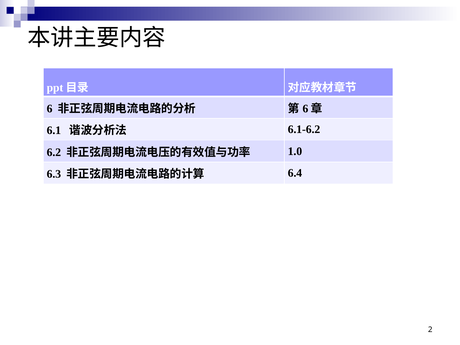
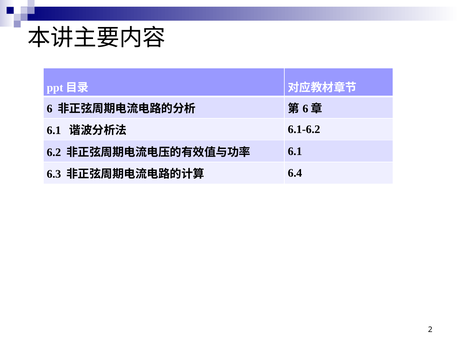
1.0: 1.0 -> 6.1 (295, 151)
